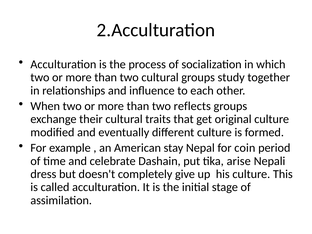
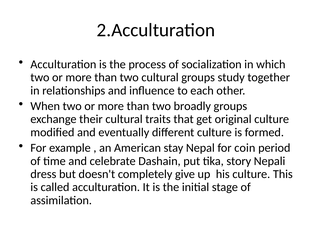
reflects: reflects -> broadly (192, 106)
arise: arise -> story (239, 161)
